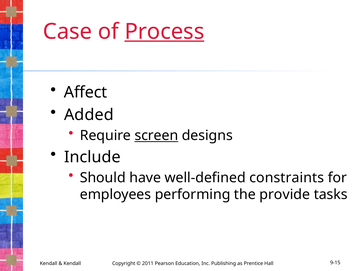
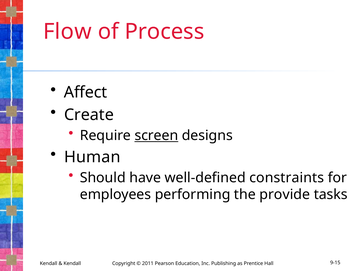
Case: Case -> Flow (67, 32)
Process underline: present -> none (164, 32)
Added: Added -> Create (89, 115)
Include: Include -> Human (92, 157)
